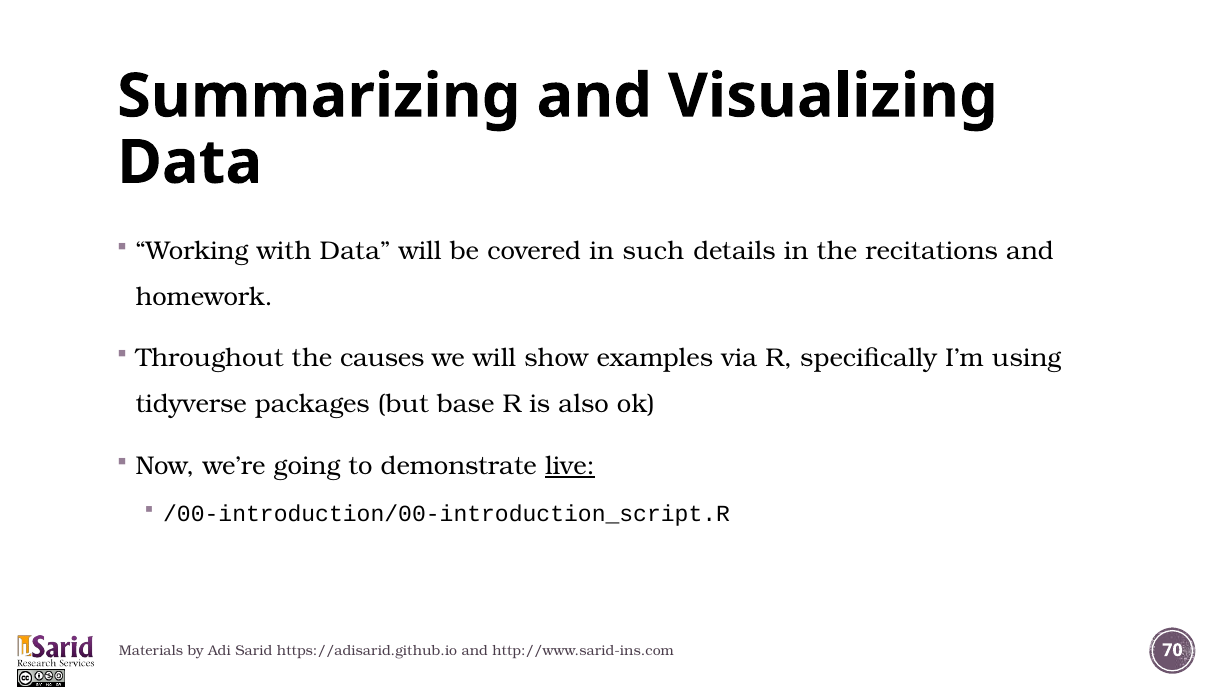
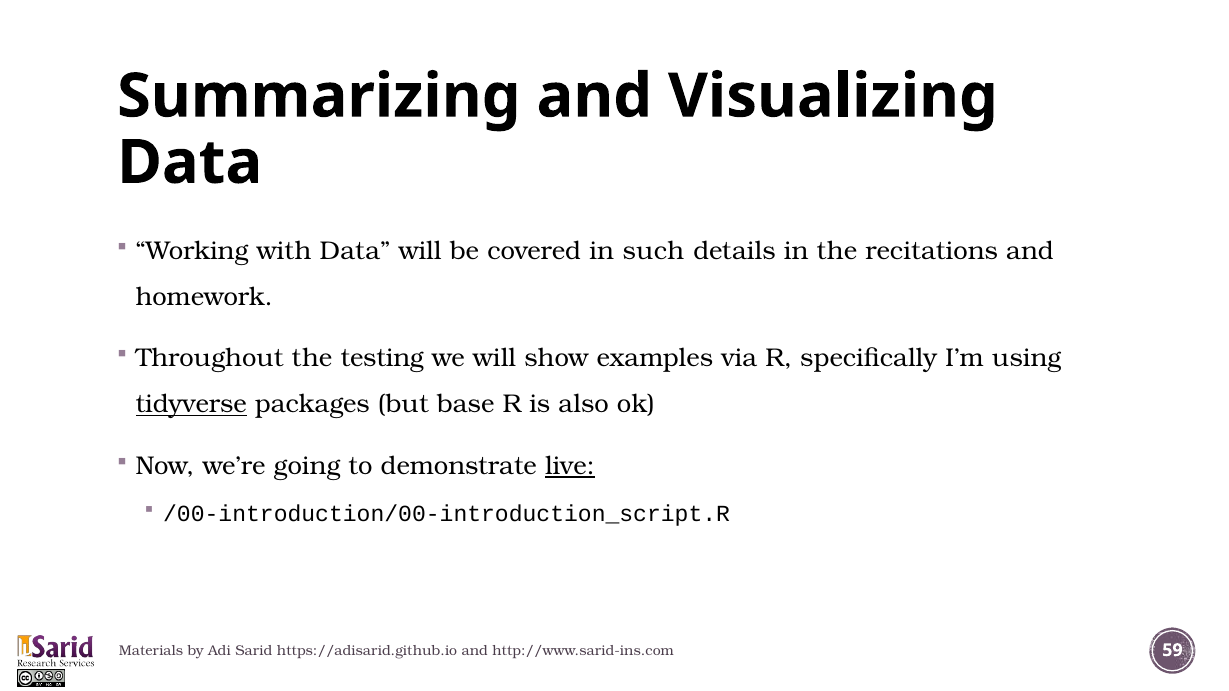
causes: causes -> testing (382, 358)
tidyverse underline: none -> present (191, 405)
70: 70 -> 59 (1172, 650)
